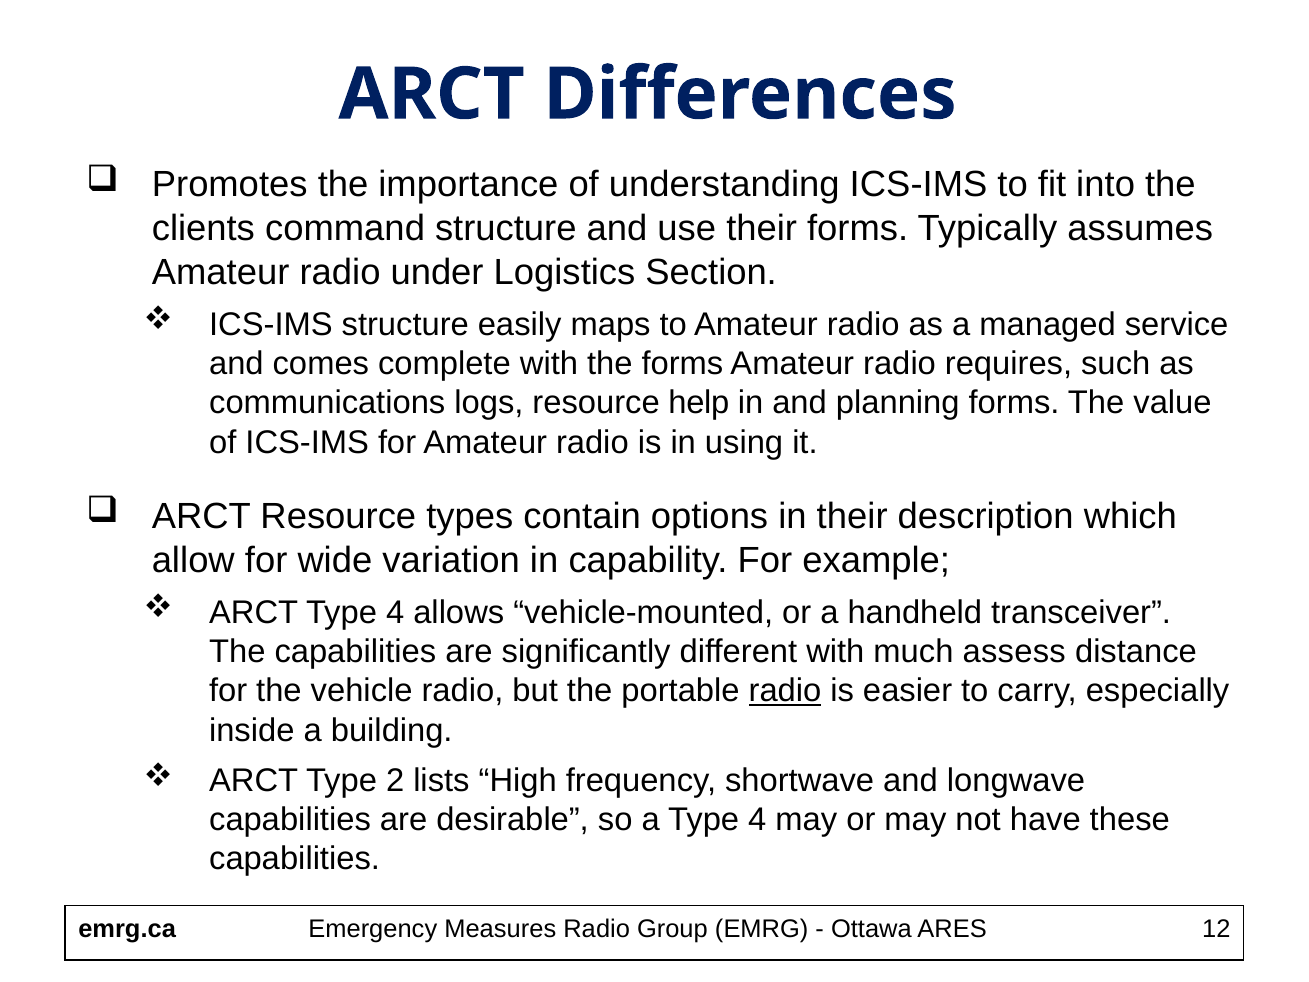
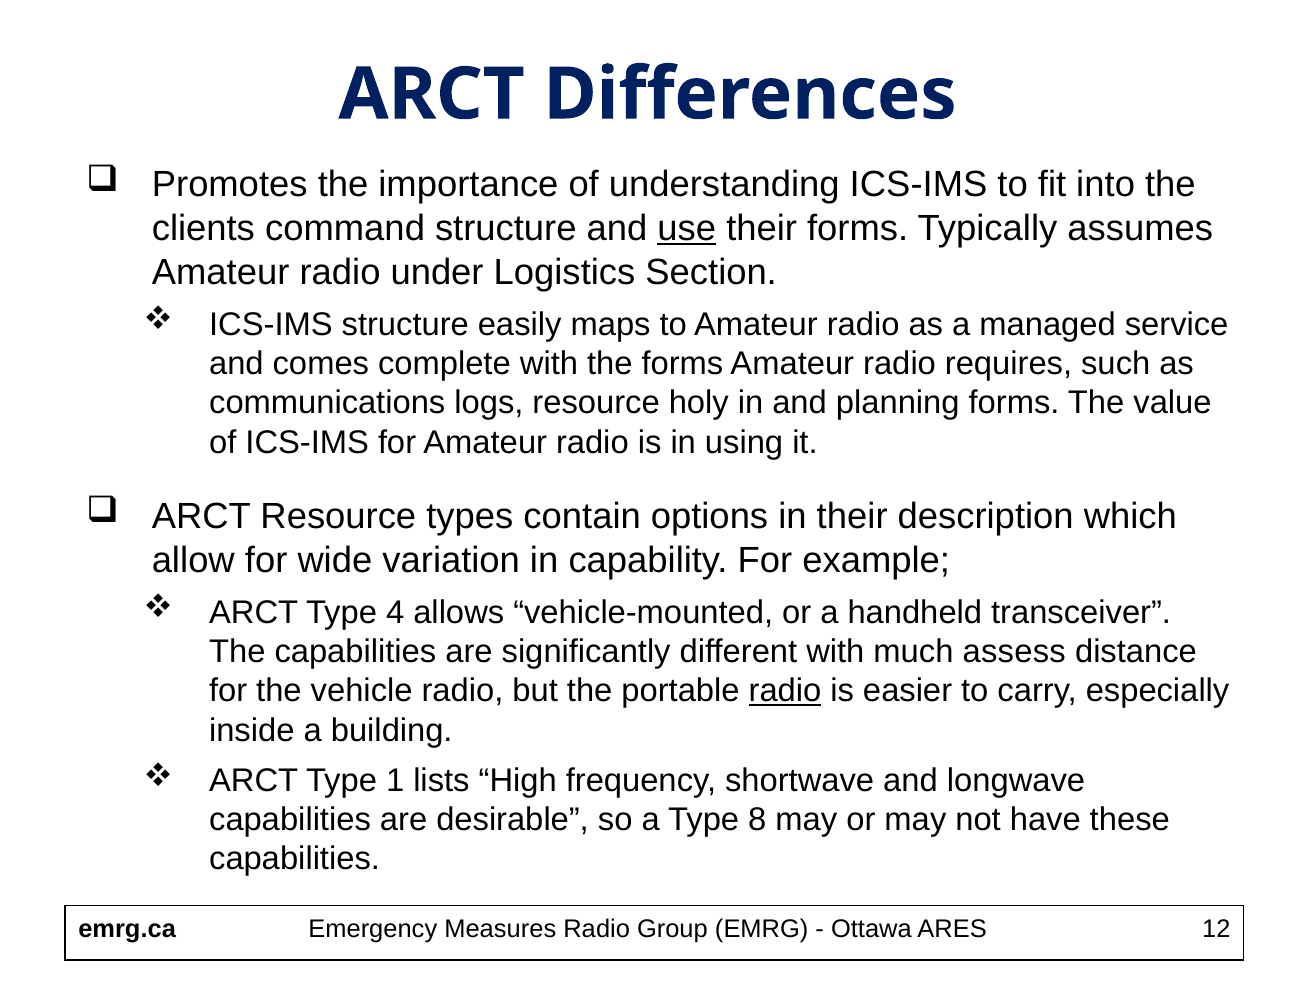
use underline: none -> present (687, 229)
help: help -> holy (699, 403)
2: 2 -> 1 (395, 780)
a Type 4: 4 -> 8 (757, 820)
